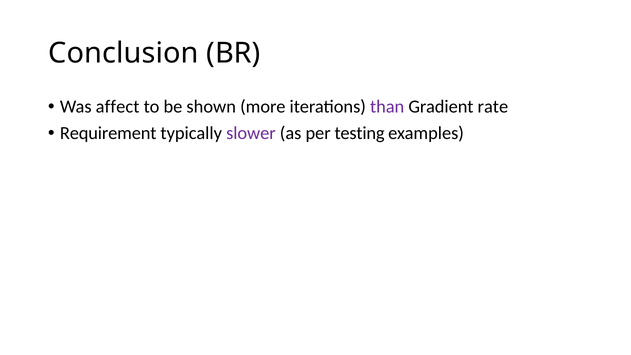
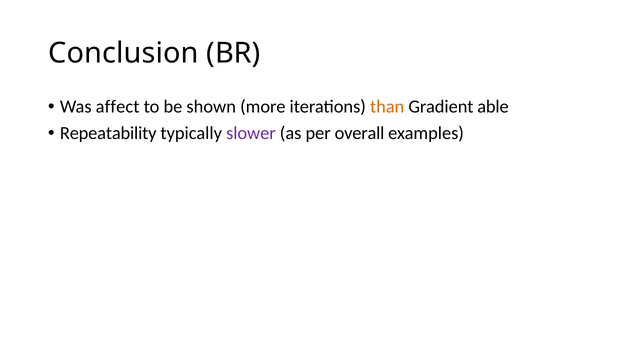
than colour: purple -> orange (387, 107)
rate: rate -> able (493, 107)
Requirement: Requirement -> Repeatability (108, 133)
testing: testing -> overall (360, 133)
